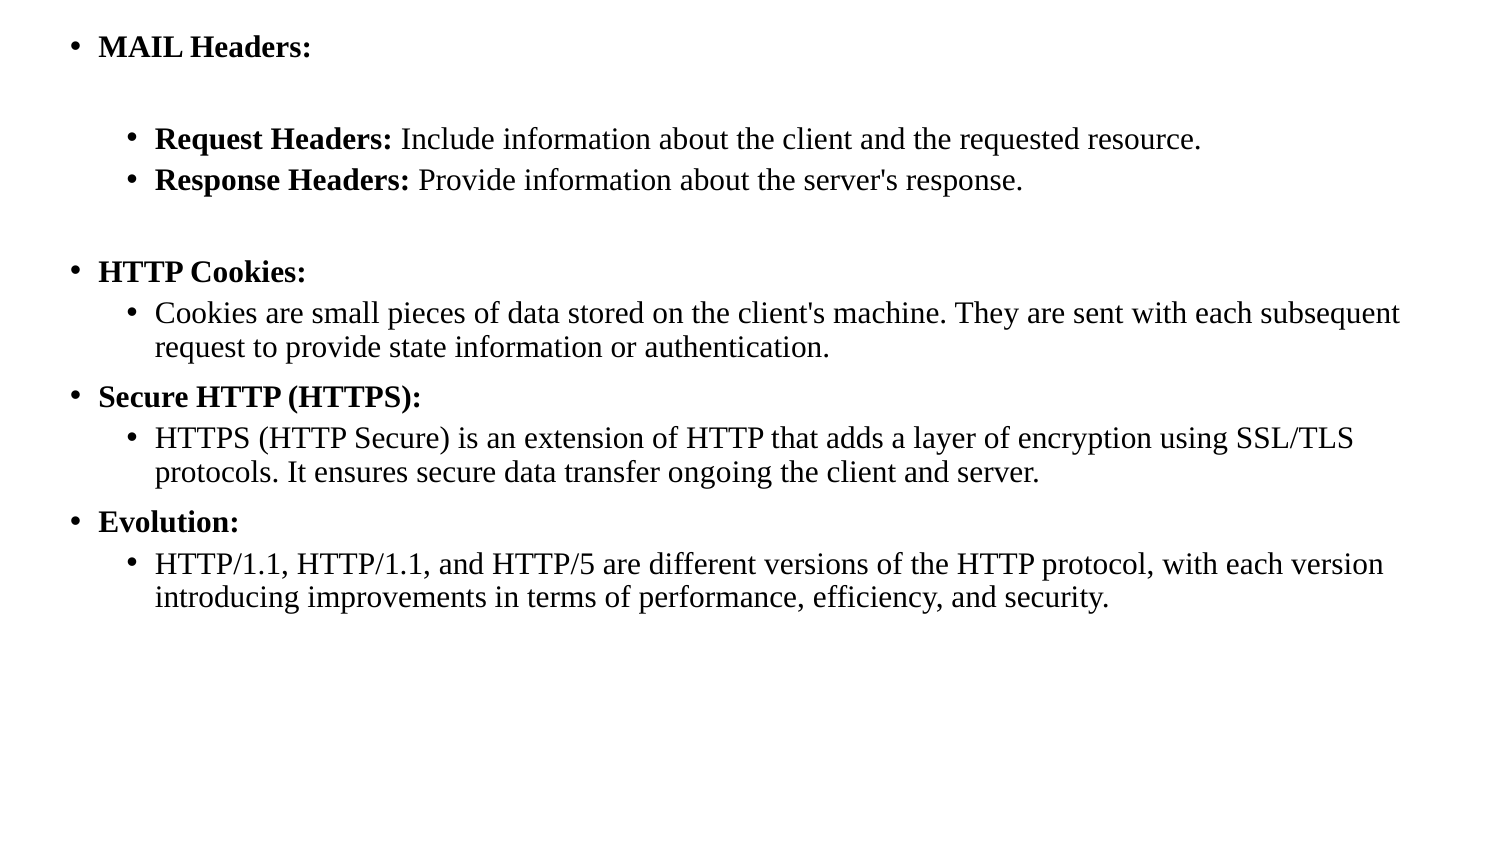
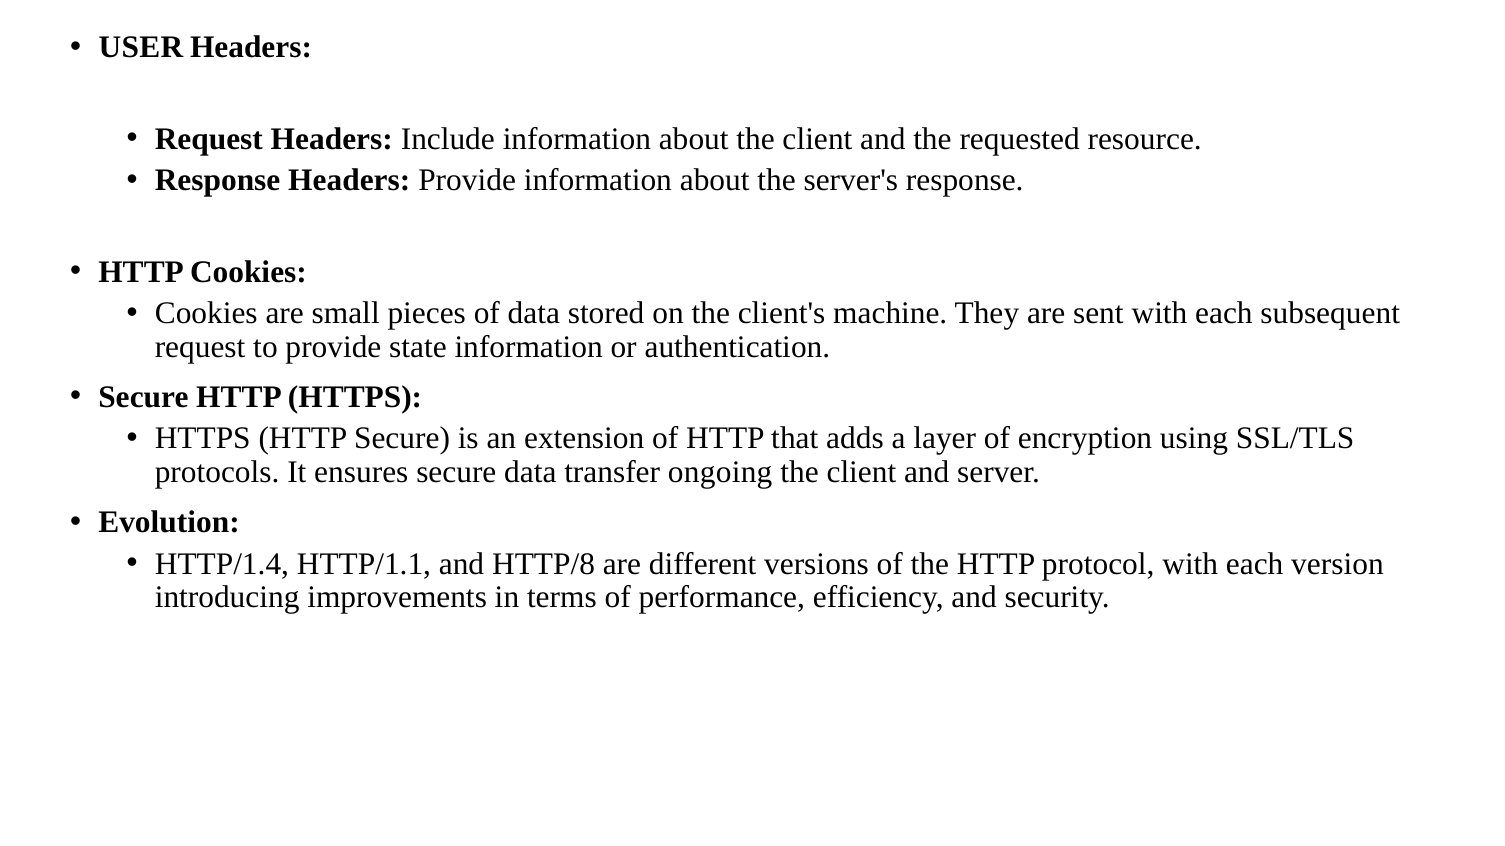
MAIL: MAIL -> USER (141, 48)
HTTP/1.1: HTTP/1.1 -> HTTP/1.4 (222, 564)
HTTP/5: HTTP/5 -> HTTP/8 (544, 564)
